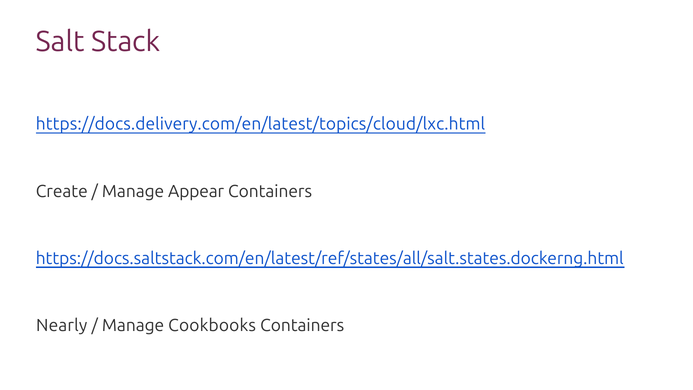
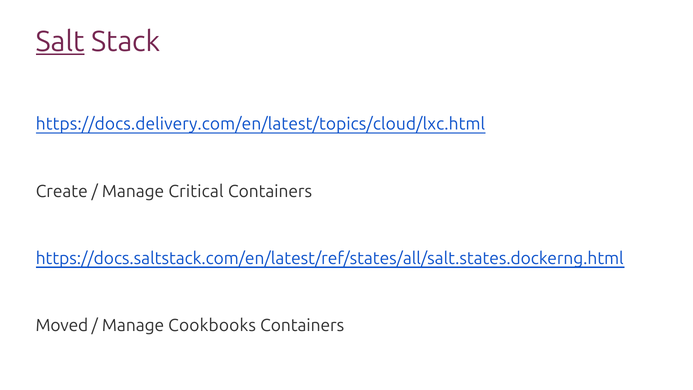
Salt underline: none -> present (60, 42)
Appear: Appear -> Critical (196, 191)
Nearly: Nearly -> Moved (62, 325)
